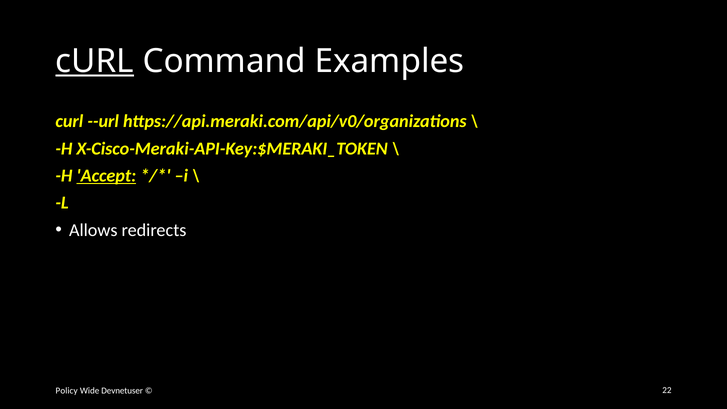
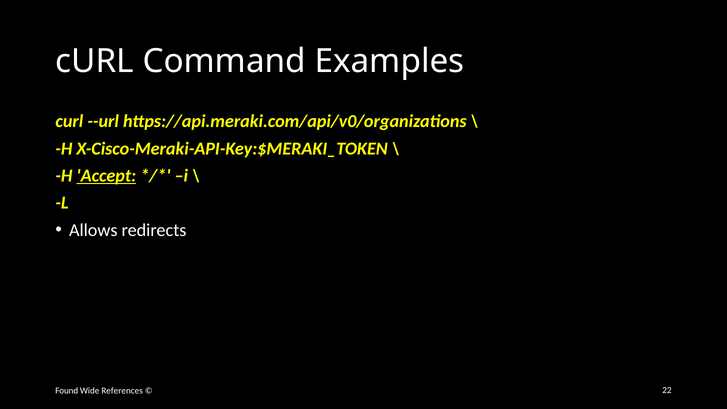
cURL underline: present -> none (95, 61)
Policy: Policy -> Found (67, 391)
Devnetuser: Devnetuser -> References (122, 391)
